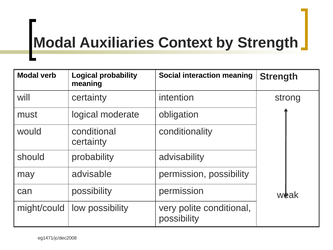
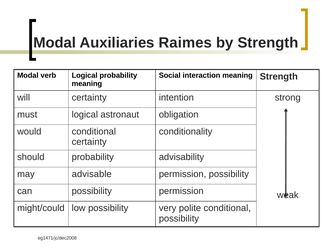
Context: Context -> Raimes (185, 43)
moderate: moderate -> astronaut (120, 114)
